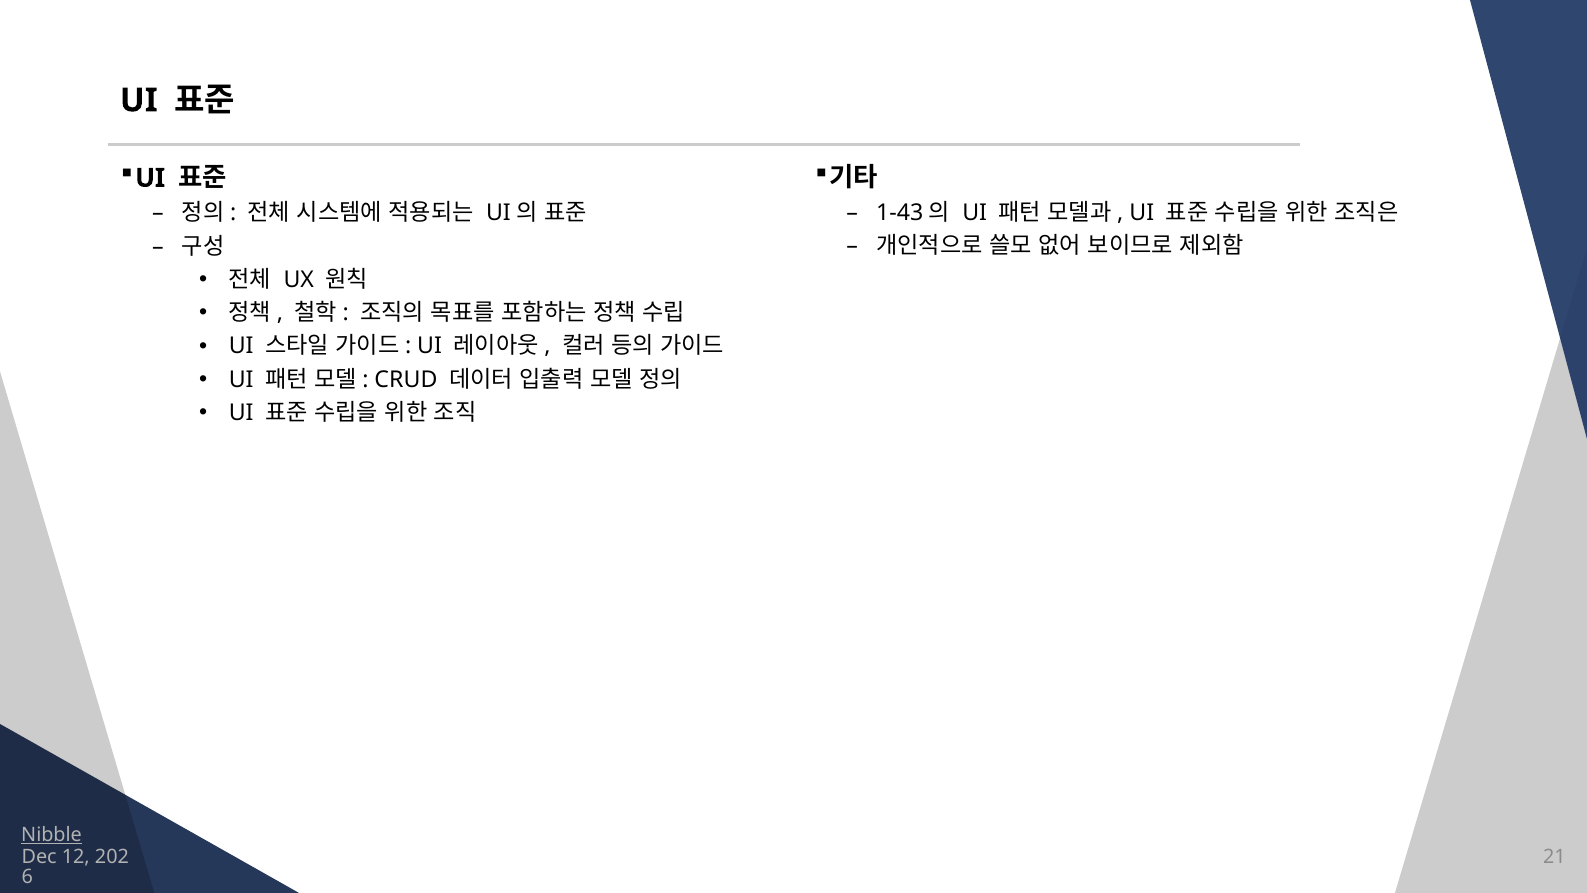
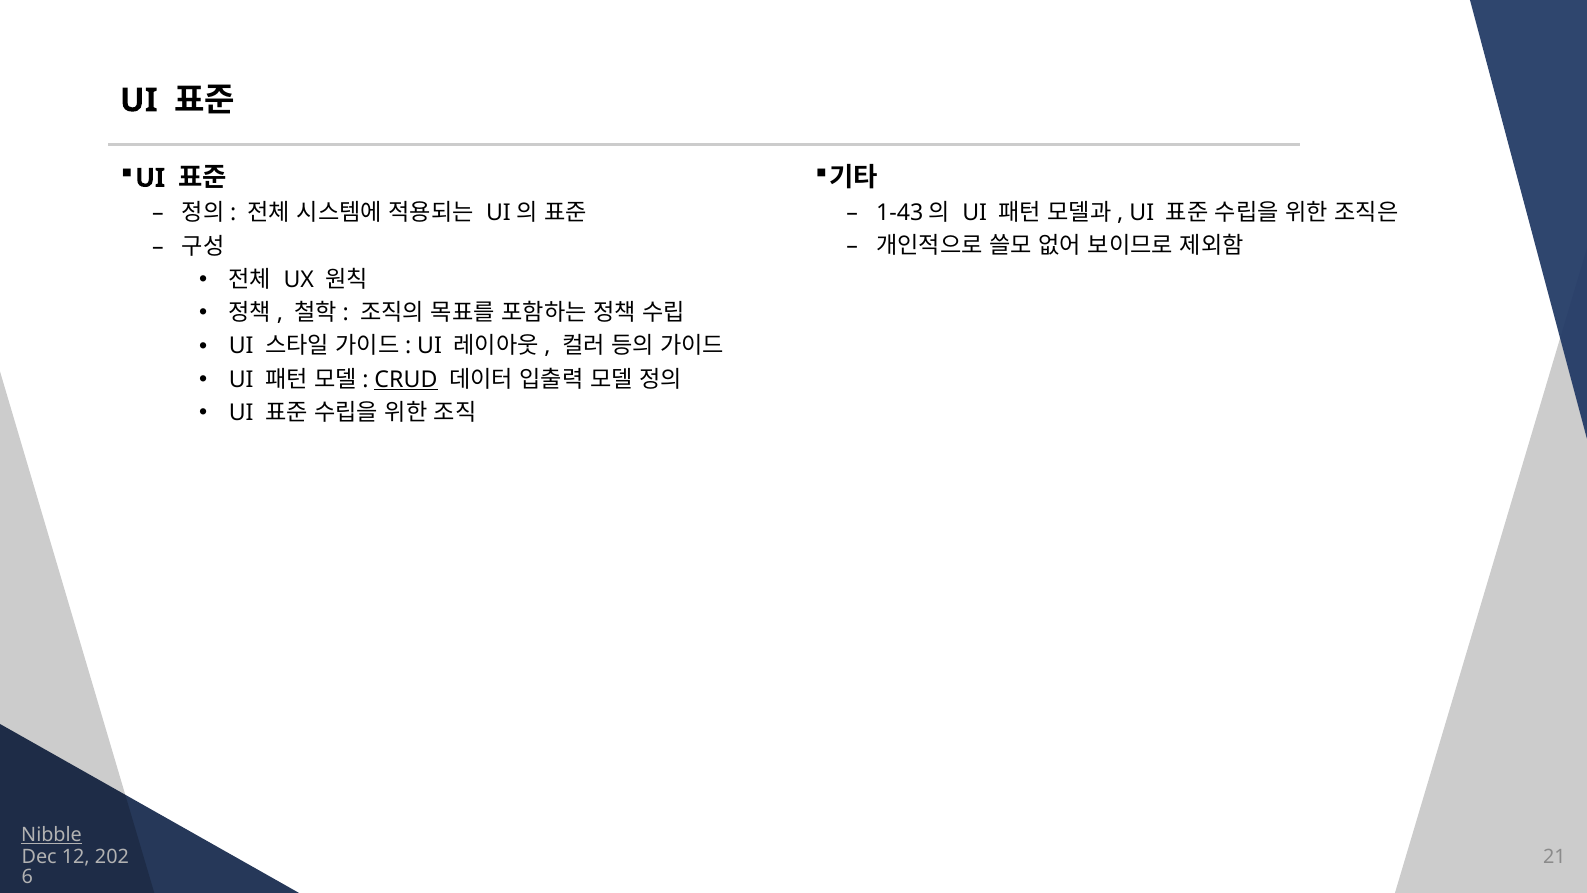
CRUD underline: none -> present (406, 379)
